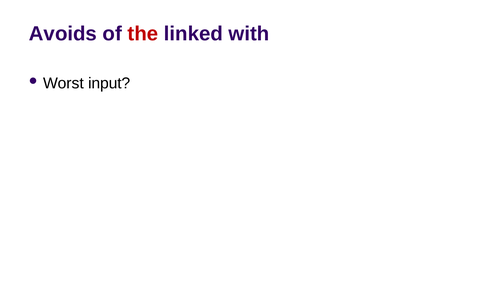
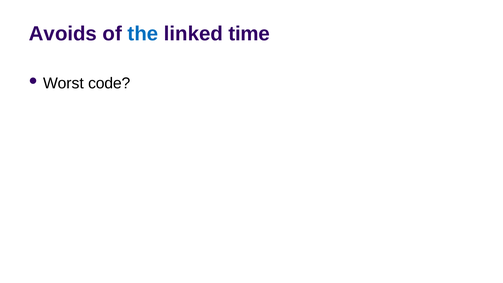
the colour: red -> blue (143, 34)
with: with -> time (249, 34)
input: input -> code (109, 83)
